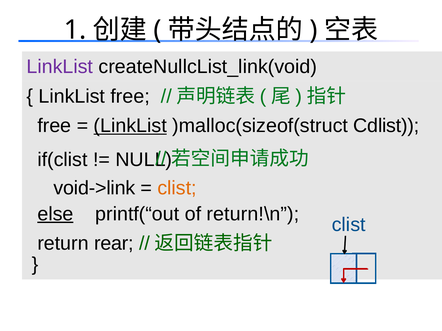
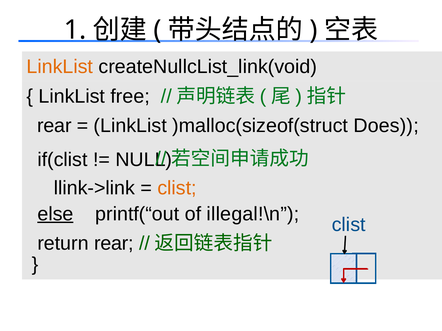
LinkList colour: purple -> orange (60, 67)
free: free -> rear (54, 126)
LinkList underline: present -> none (130, 126)
Cdlist: Cdlist -> Does (386, 126)
void->link: void->link -> llink->link (94, 188)
return!\n: return!\n -> illegal!\n (253, 214)
